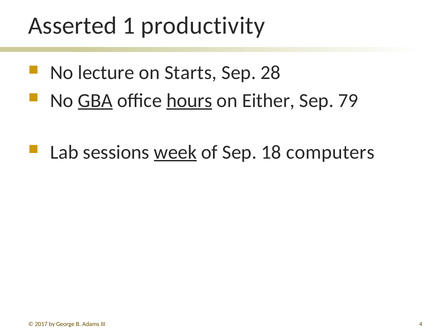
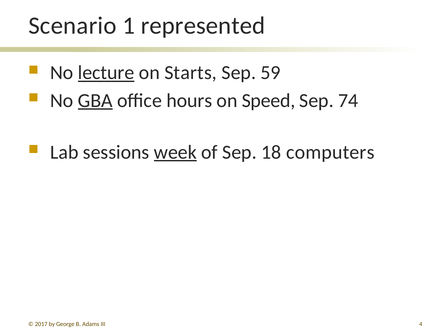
Asserted: Asserted -> Scenario (72, 26)
productivity: productivity -> represented (203, 26)
lecture underline: none -> present (106, 73)
28: 28 -> 59 (271, 73)
hours underline: present -> none (189, 101)
Either: Either -> Speed (269, 101)
79: 79 -> 74 (348, 101)
